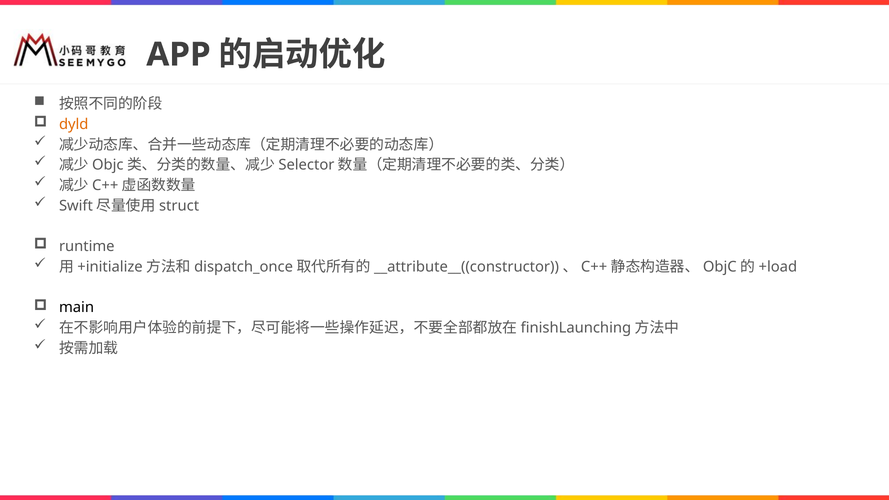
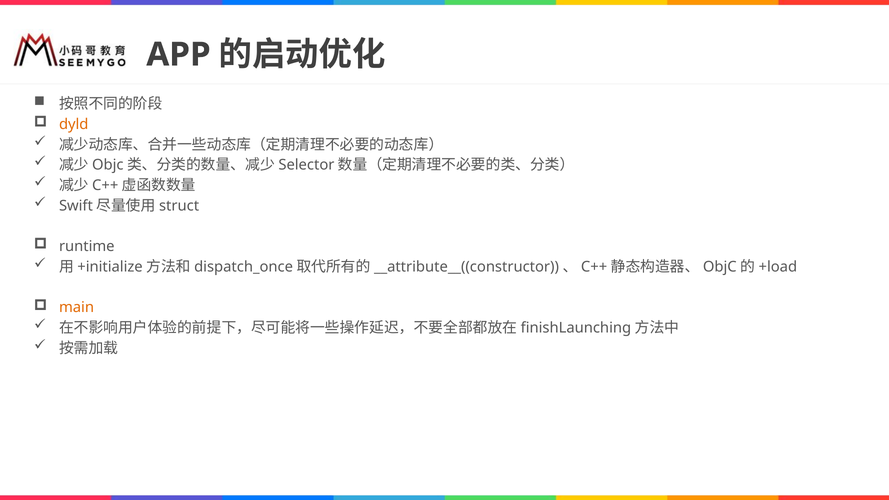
main colour: black -> orange (77, 308)
